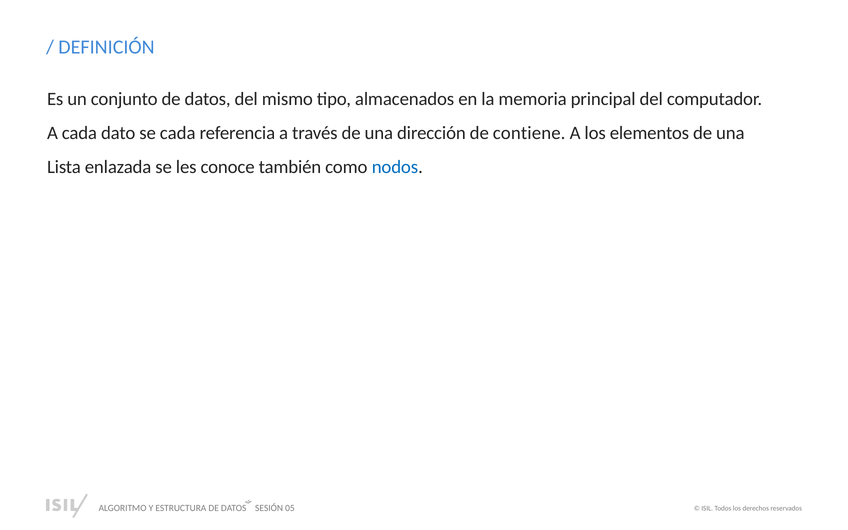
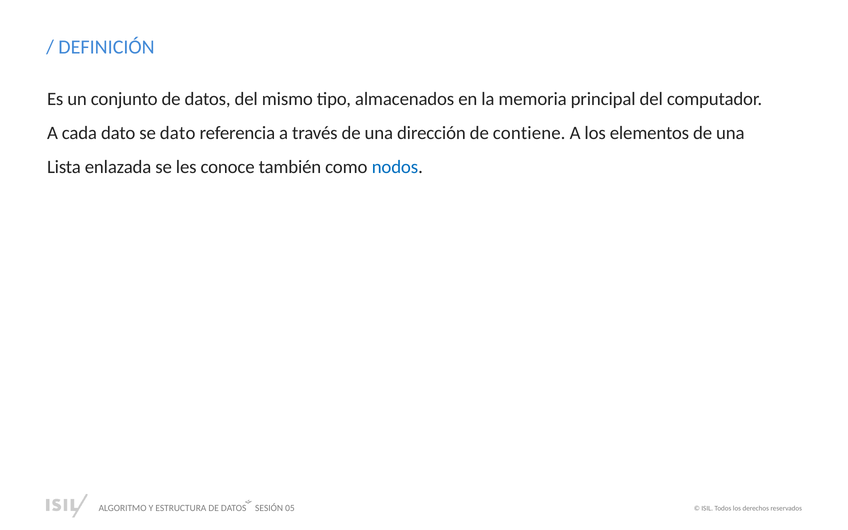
se cada: cada -> dato (178, 133)
